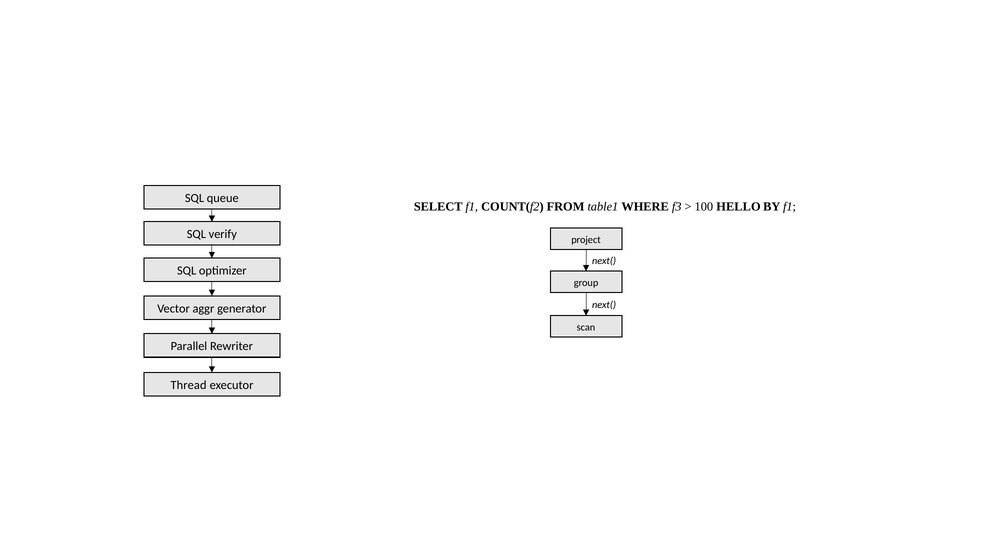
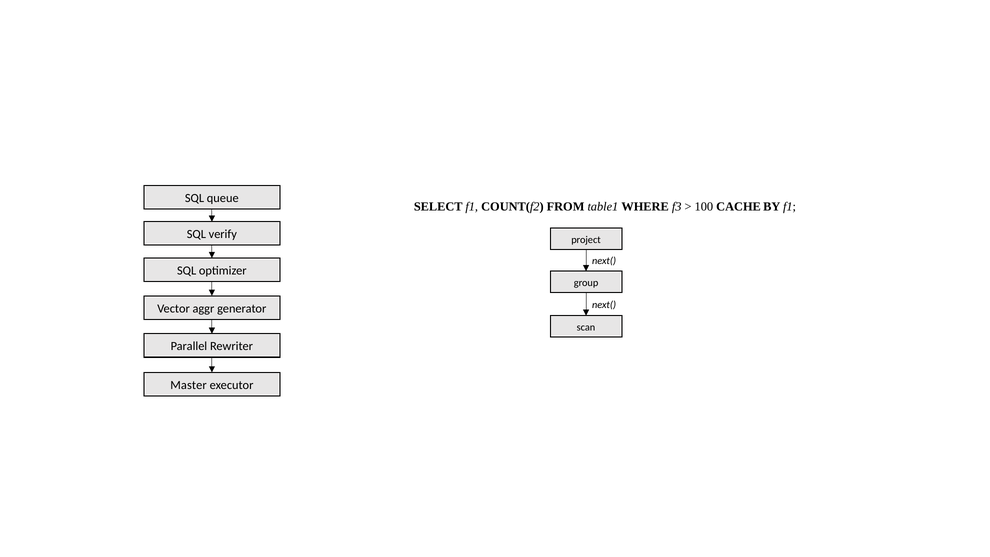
HELLO: HELLO -> CACHE (739, 207)
Thread: Thread -> Master (189, 385)
